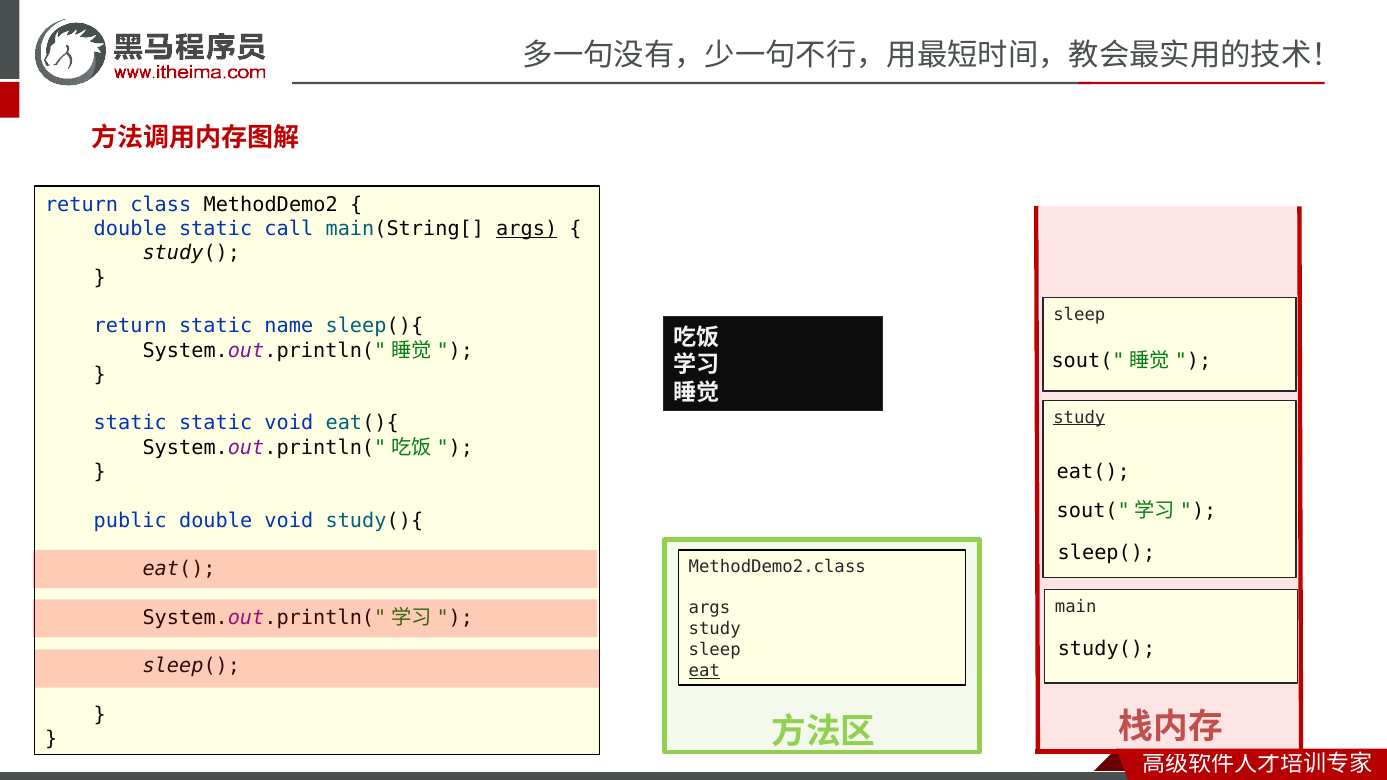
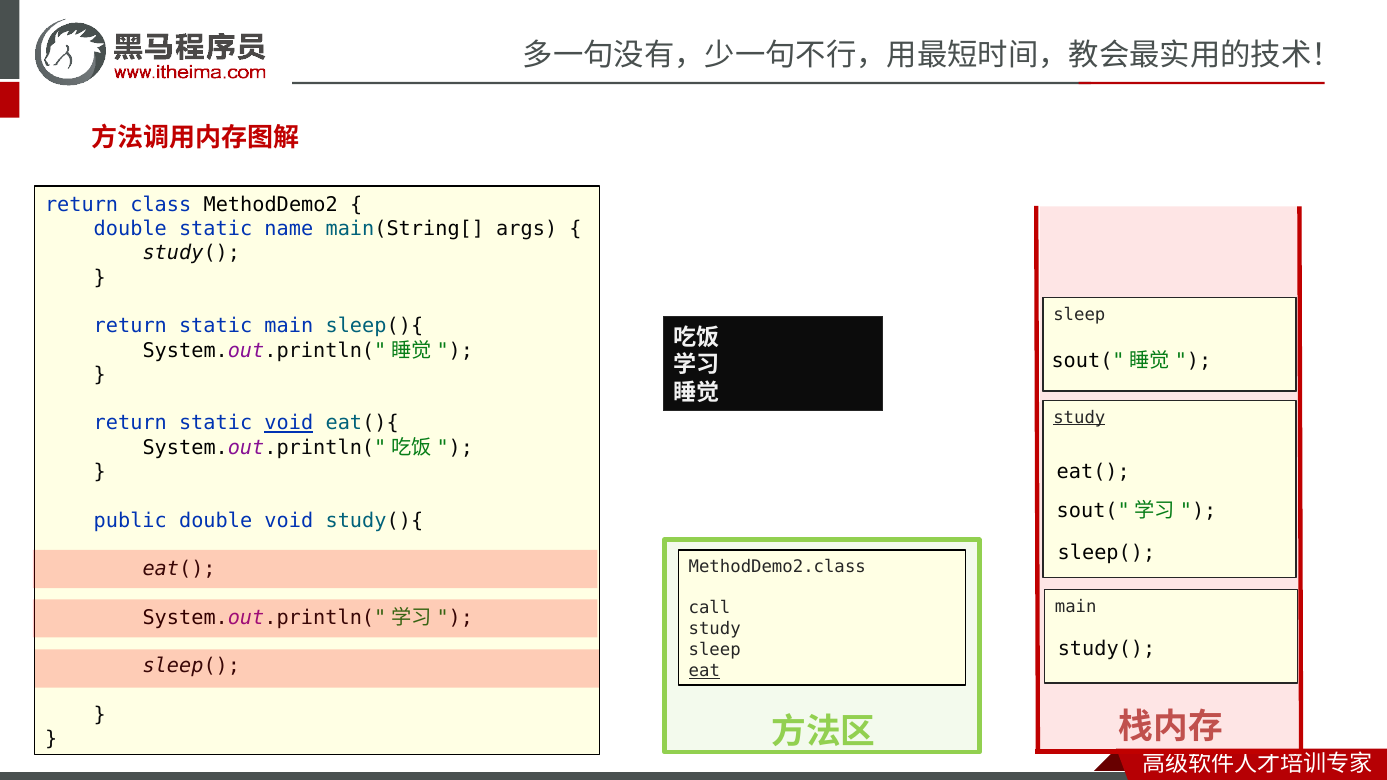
call: call -> name (289, 229)
args underline: present -> none (527, 229)
static name: name -> main (289, 326)
static: static -> return (130, 423)
void underline: none -> present (289, 423)
args: args -> call (710, 608)
